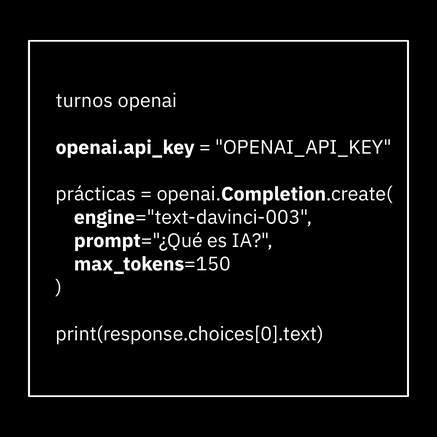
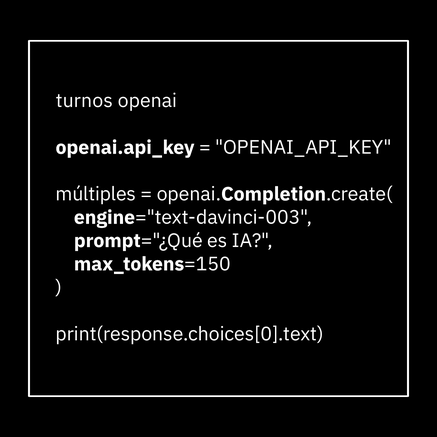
prácticas: prácticas -> múltiples (96, 194)
